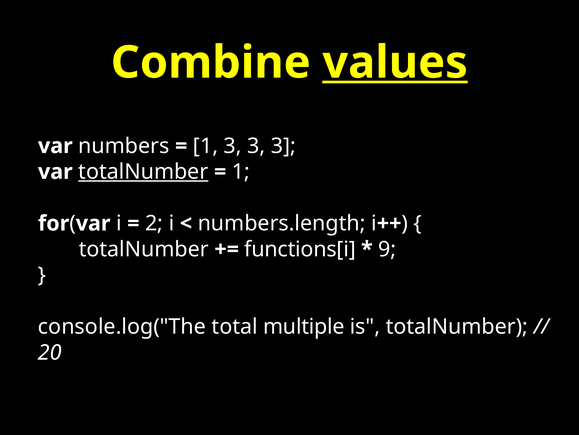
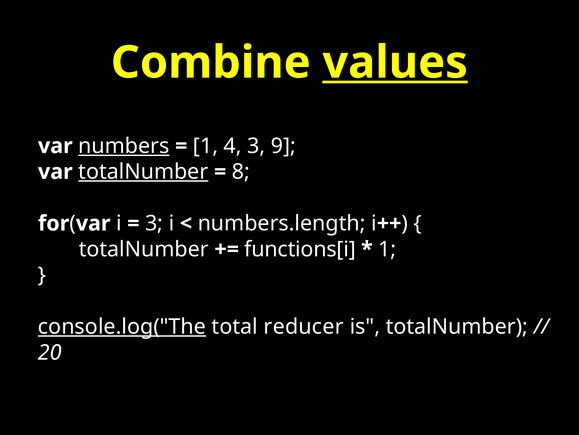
numbers underline: none -> present (124, 146)
1 3: 3 -> 4 (233, 146)
3: 3 -> 9 (284, 146)
1: 1 -> 8 (241, 172)
2: 2 -> 3 (154, 223)
9: 9 -> 1 (387, 249)
console.log("The underline: none -> present (122, 326)
multiple: multiple -> reducer (304, 326)
